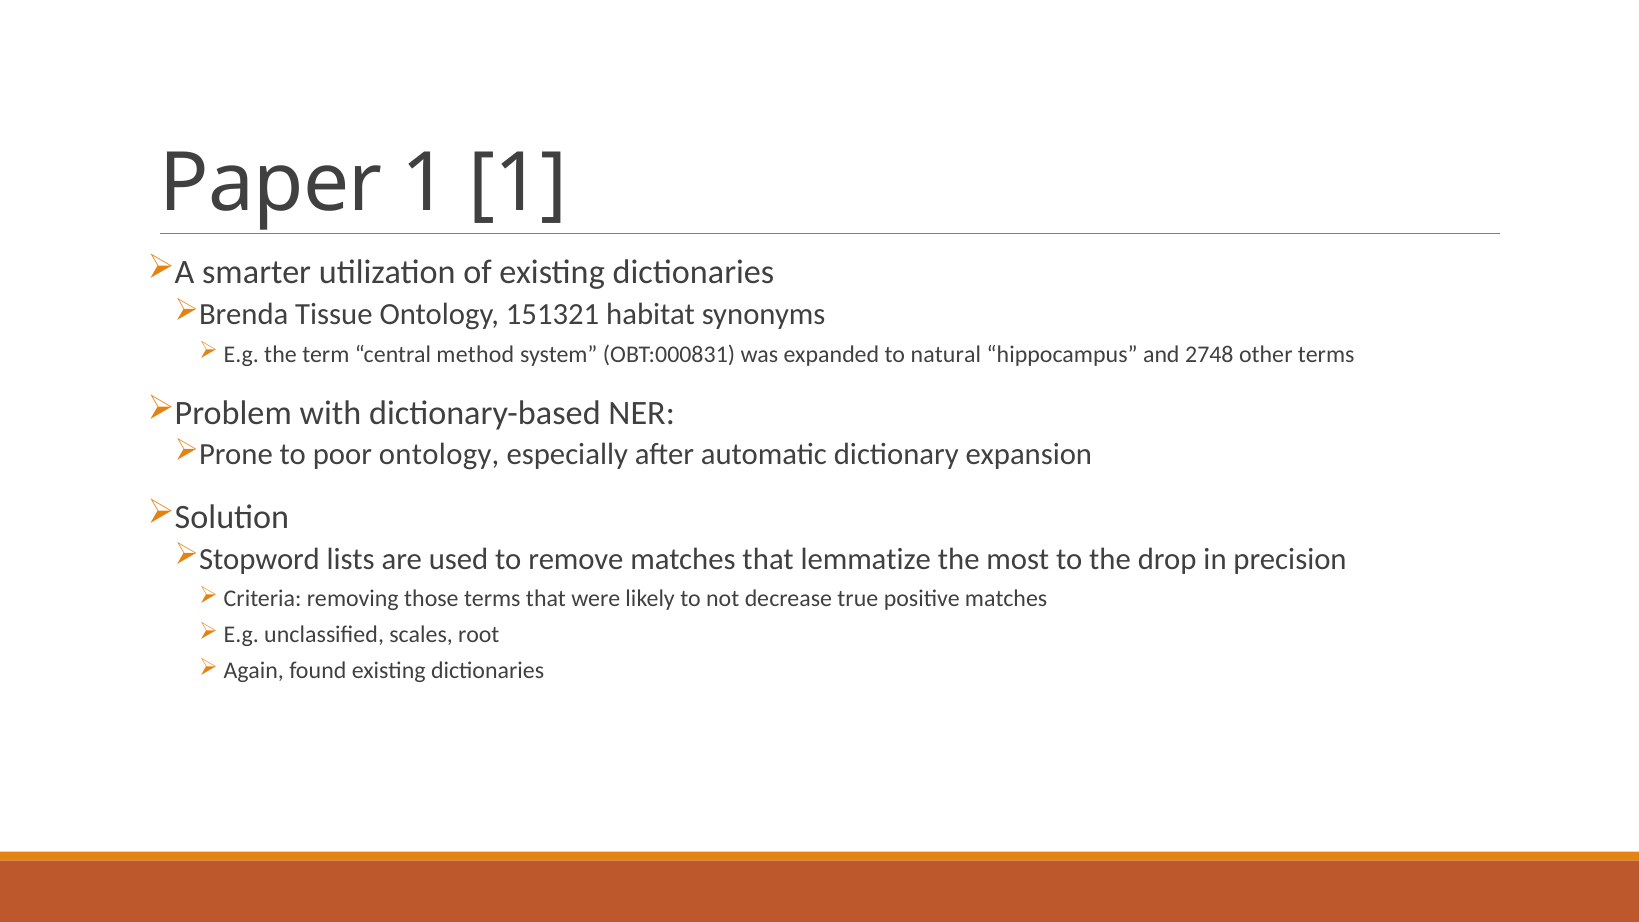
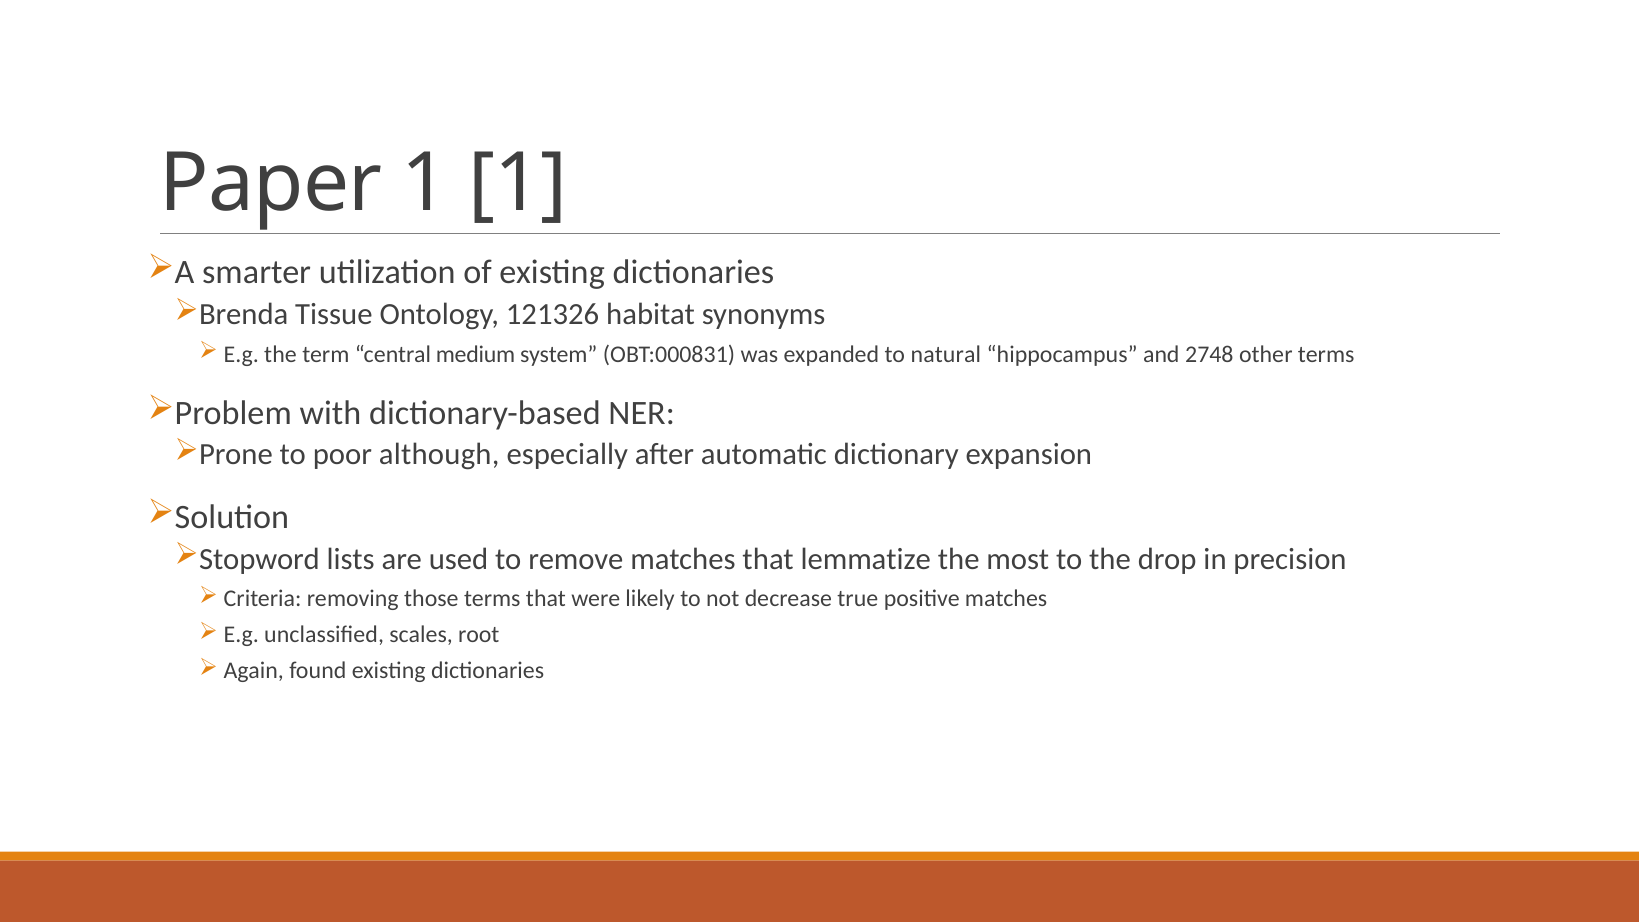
151321: 151321 -> 121326 (553, 314)
method: method -> medium (476, 354)
poor ontology: ontology -> although (439, 455)
